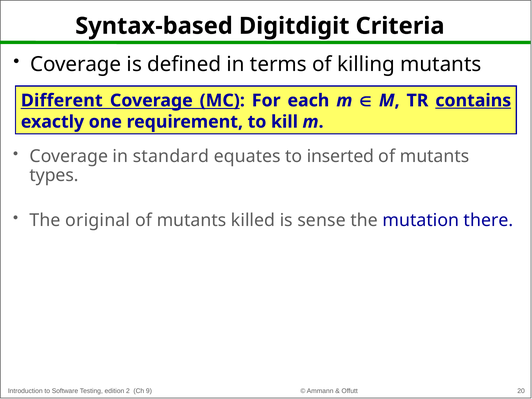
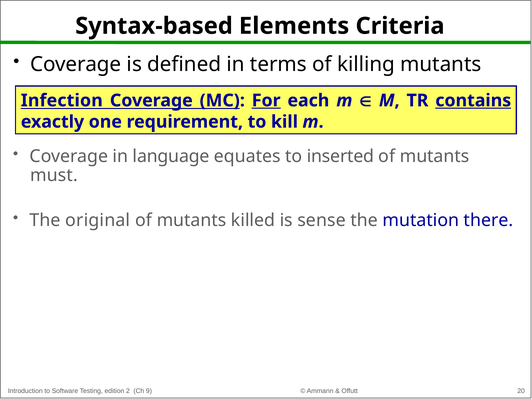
Digitdigit: Digitdigit -> Elements (294, 26)
Different: Different -> Infection (62, 101)
For underline: none -> present (266, 101)
standard: standard -> language (171, 156)
types: types -> must (54, 175)
